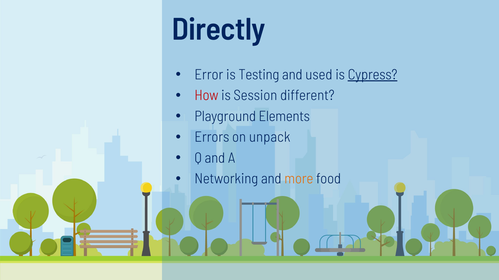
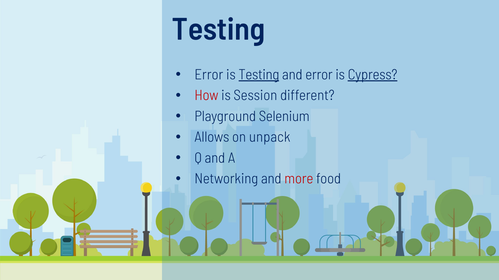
Directly: Directly -> Testing (218, 30)
Testing underline: none -> present (259, 75)
and used: used -> error (319, 75)
Elements: Elements -> Selenium (284, 117)
Errors: Errors -> Allows (212, 137)
more colour: orange -> red (299, 179)
